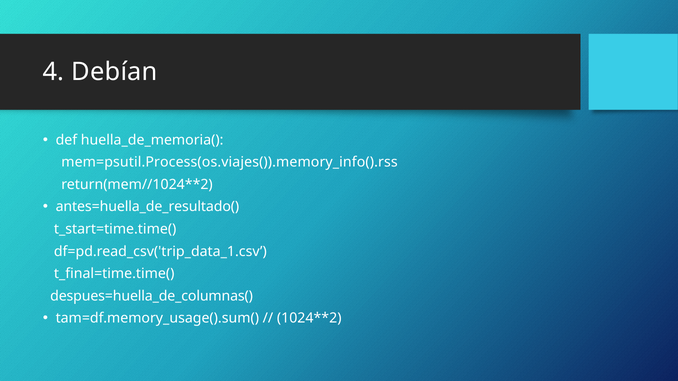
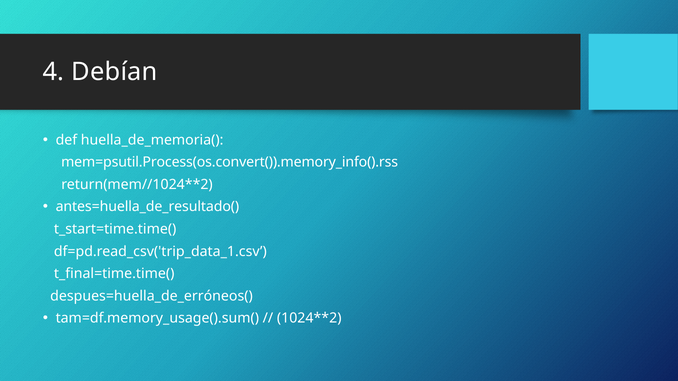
mem=psutil.Process(os.viajes()).memory_info().rss: mem=psutil.Process(os.viajes()).memory_info().rss -> mem=psutil.Process(os.convert()).memory_info().rss (230, 162)
despues=huella_de_columnas(: despues=huella_de_columnas( -> despues=huella_de_erróneos( (152, 296)
